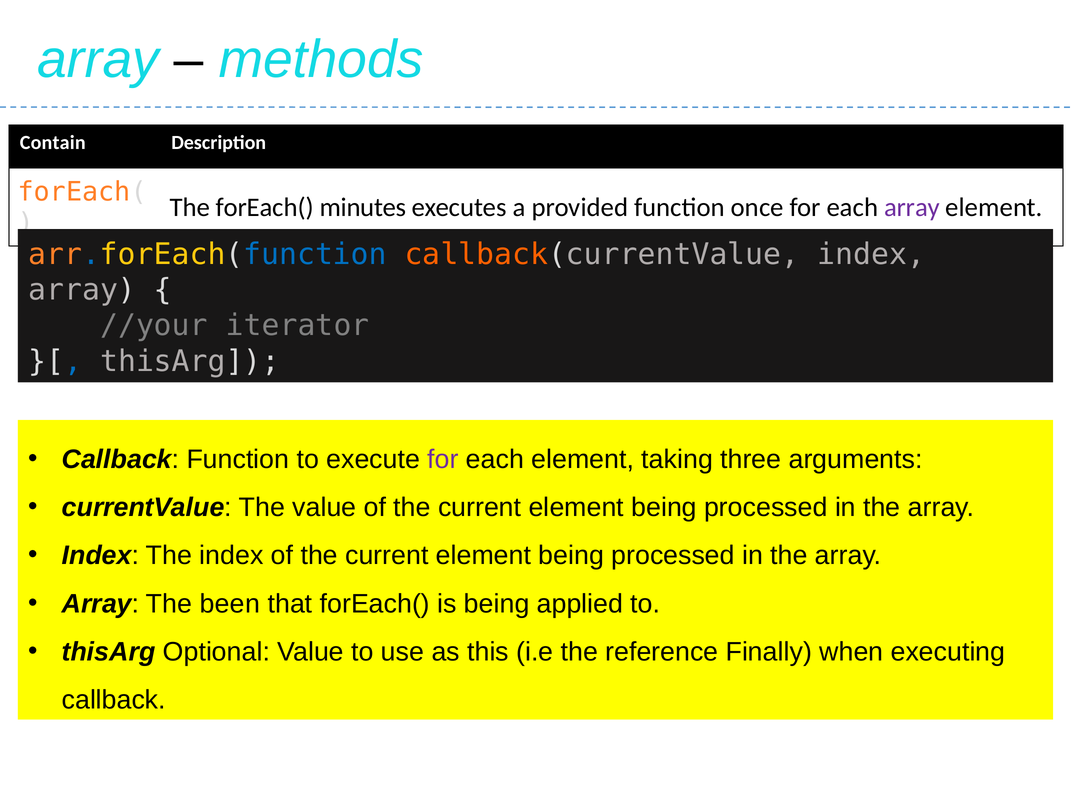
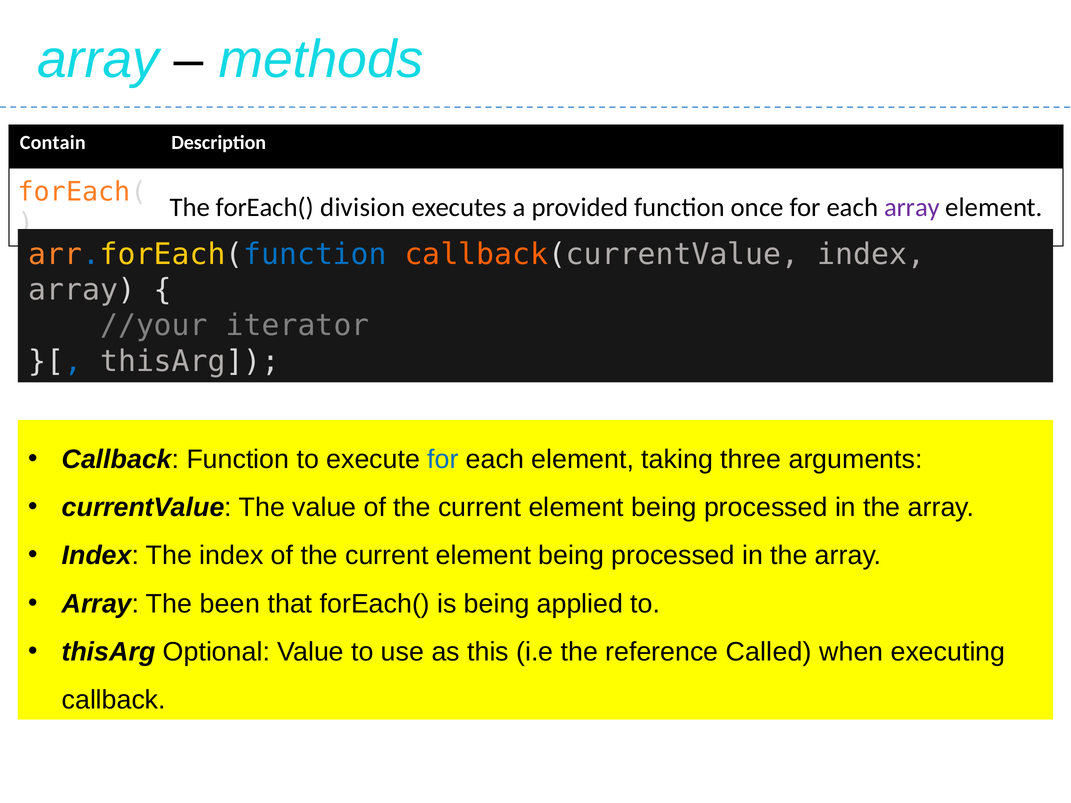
minutes: minutes -> division (363, 208)
for colour: purple -> blue (443, 459)
Finally: Finally -> Called (769, 652)
